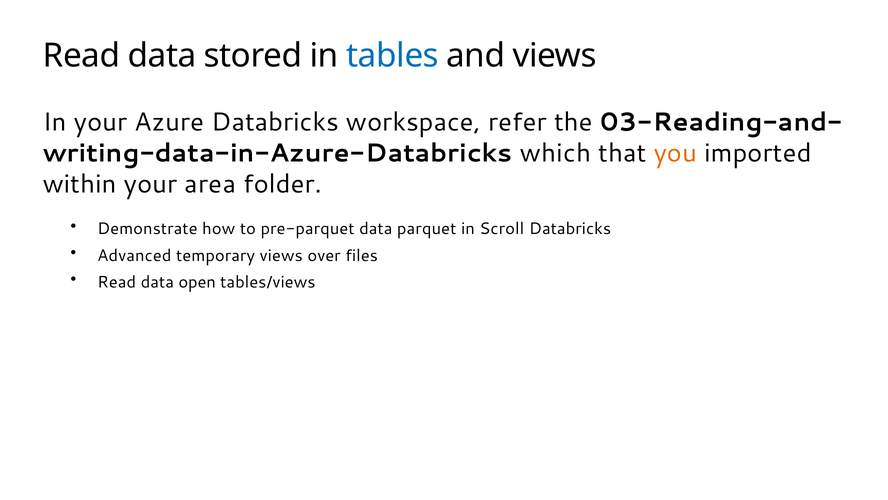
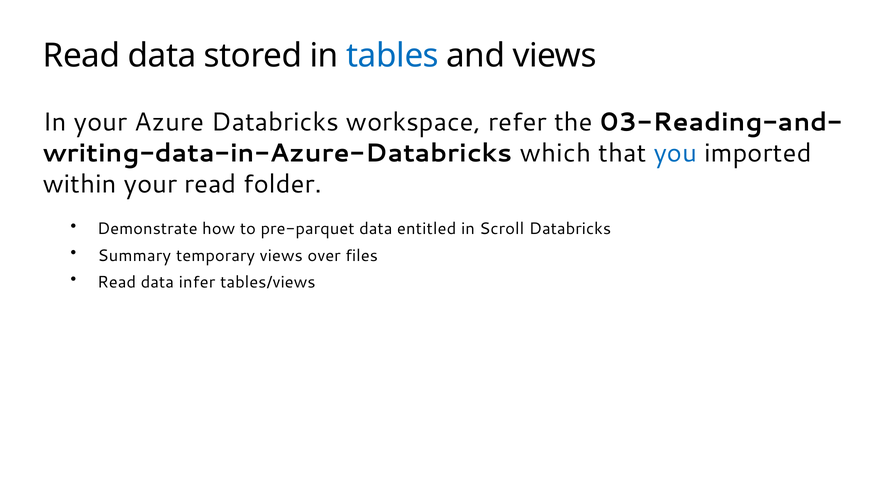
you colour: orange -> blue (675, 153)
your area: area -> read (210, 184)
parquet: parquet -> entitled (427, 229)
Advanced: Advanced -> Summary (134, 255)
open: open -> infer (197, 282)
